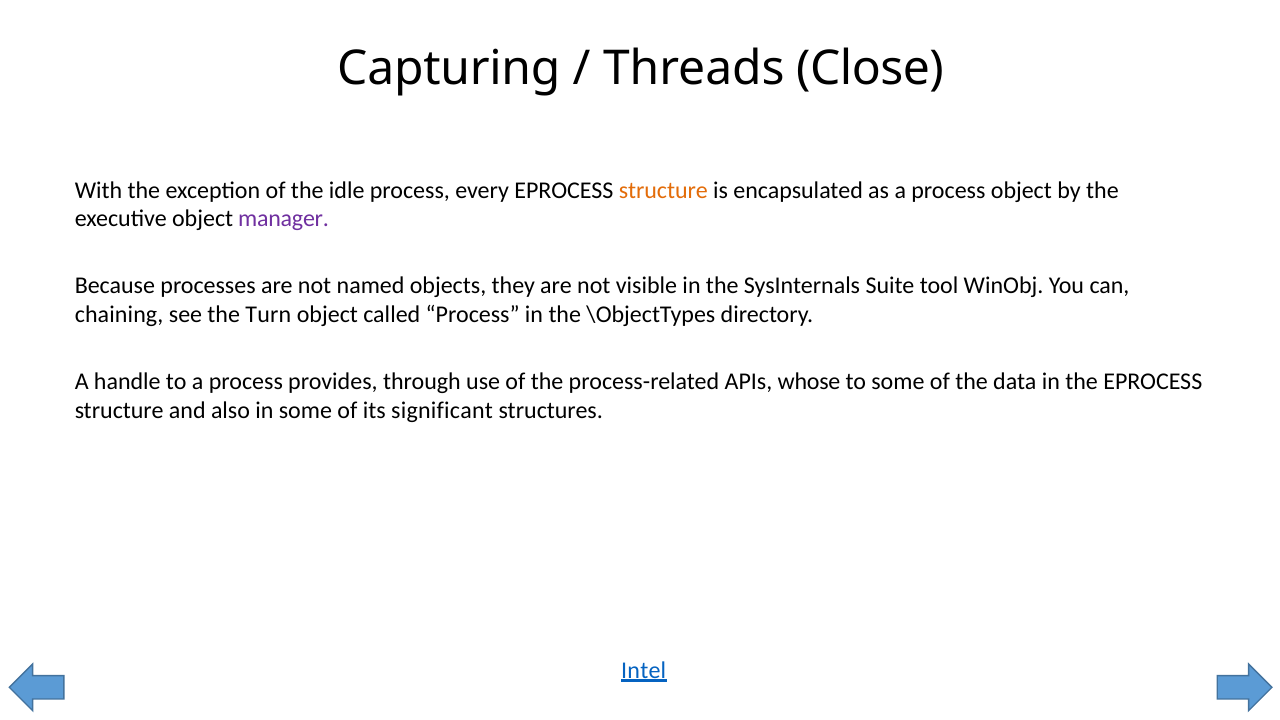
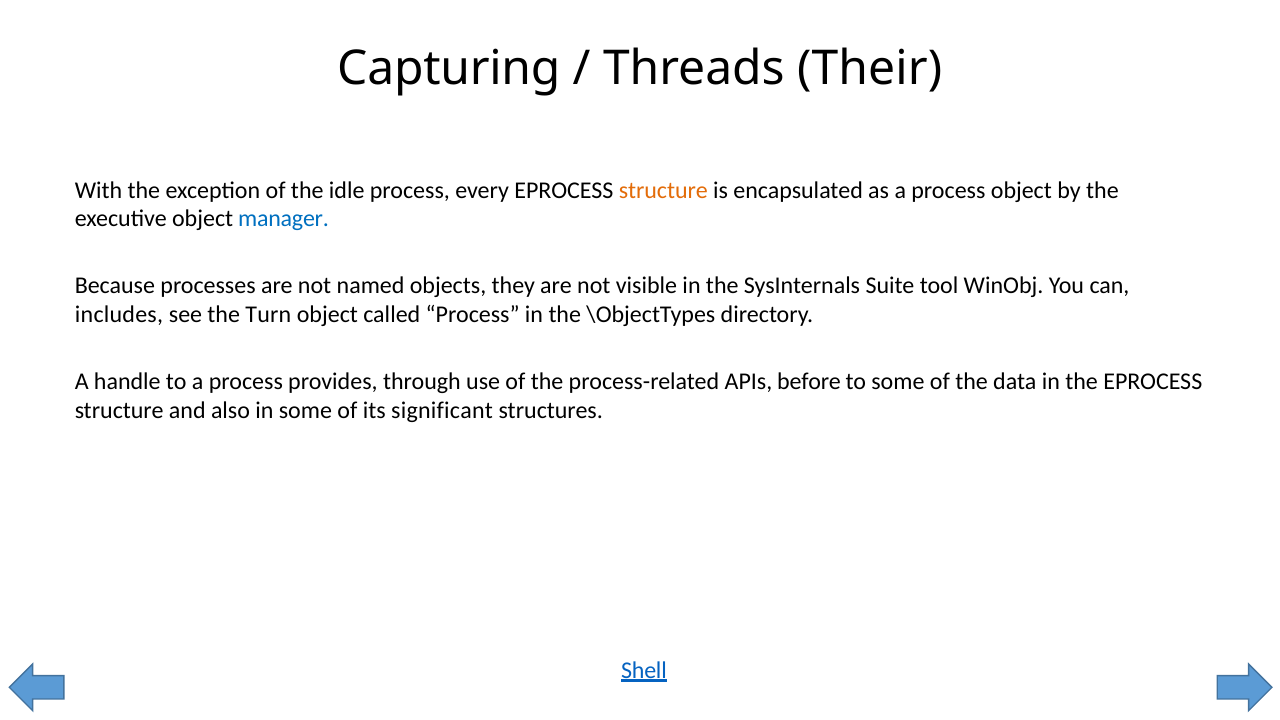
Close: Close -> Their (870, 69)
manager colour: purple -> blue (284, 219)
chaining: chaining -> includes (119, 315)
whose: whose -> before (809, 382)
Intel: Intel -> Shell (644, 670)
